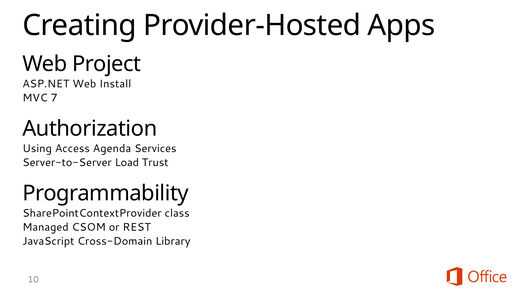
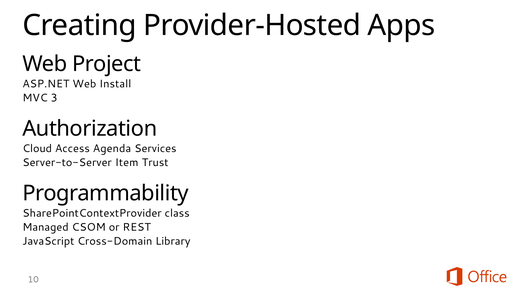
7: 7 -> 3 (54, 98)
Using: Using -> Cloud (37, 149)
Load: Load -> Item (127, 163)
